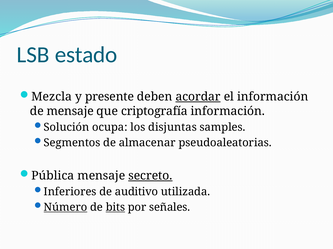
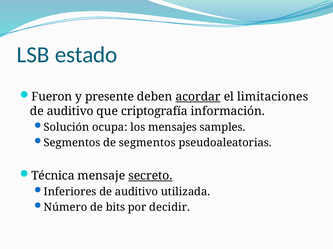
Mezcla: Mezcla -> Fueron (52, 97)
el información: información -> limitaciones (273, 97)
mensaje: mensaje -> auditivo (70, 112)
disjuntas: disjuntas -> mensajes (173, 128)
de almacenar: almacenar -> segmentos (147, 143)
Pública: Pública -> Técnica (53, 176)
Número underline: present -> none (65, 208)
bits underline: present -> none (115, 208)
señales: señales -> decidir (170, 208)
